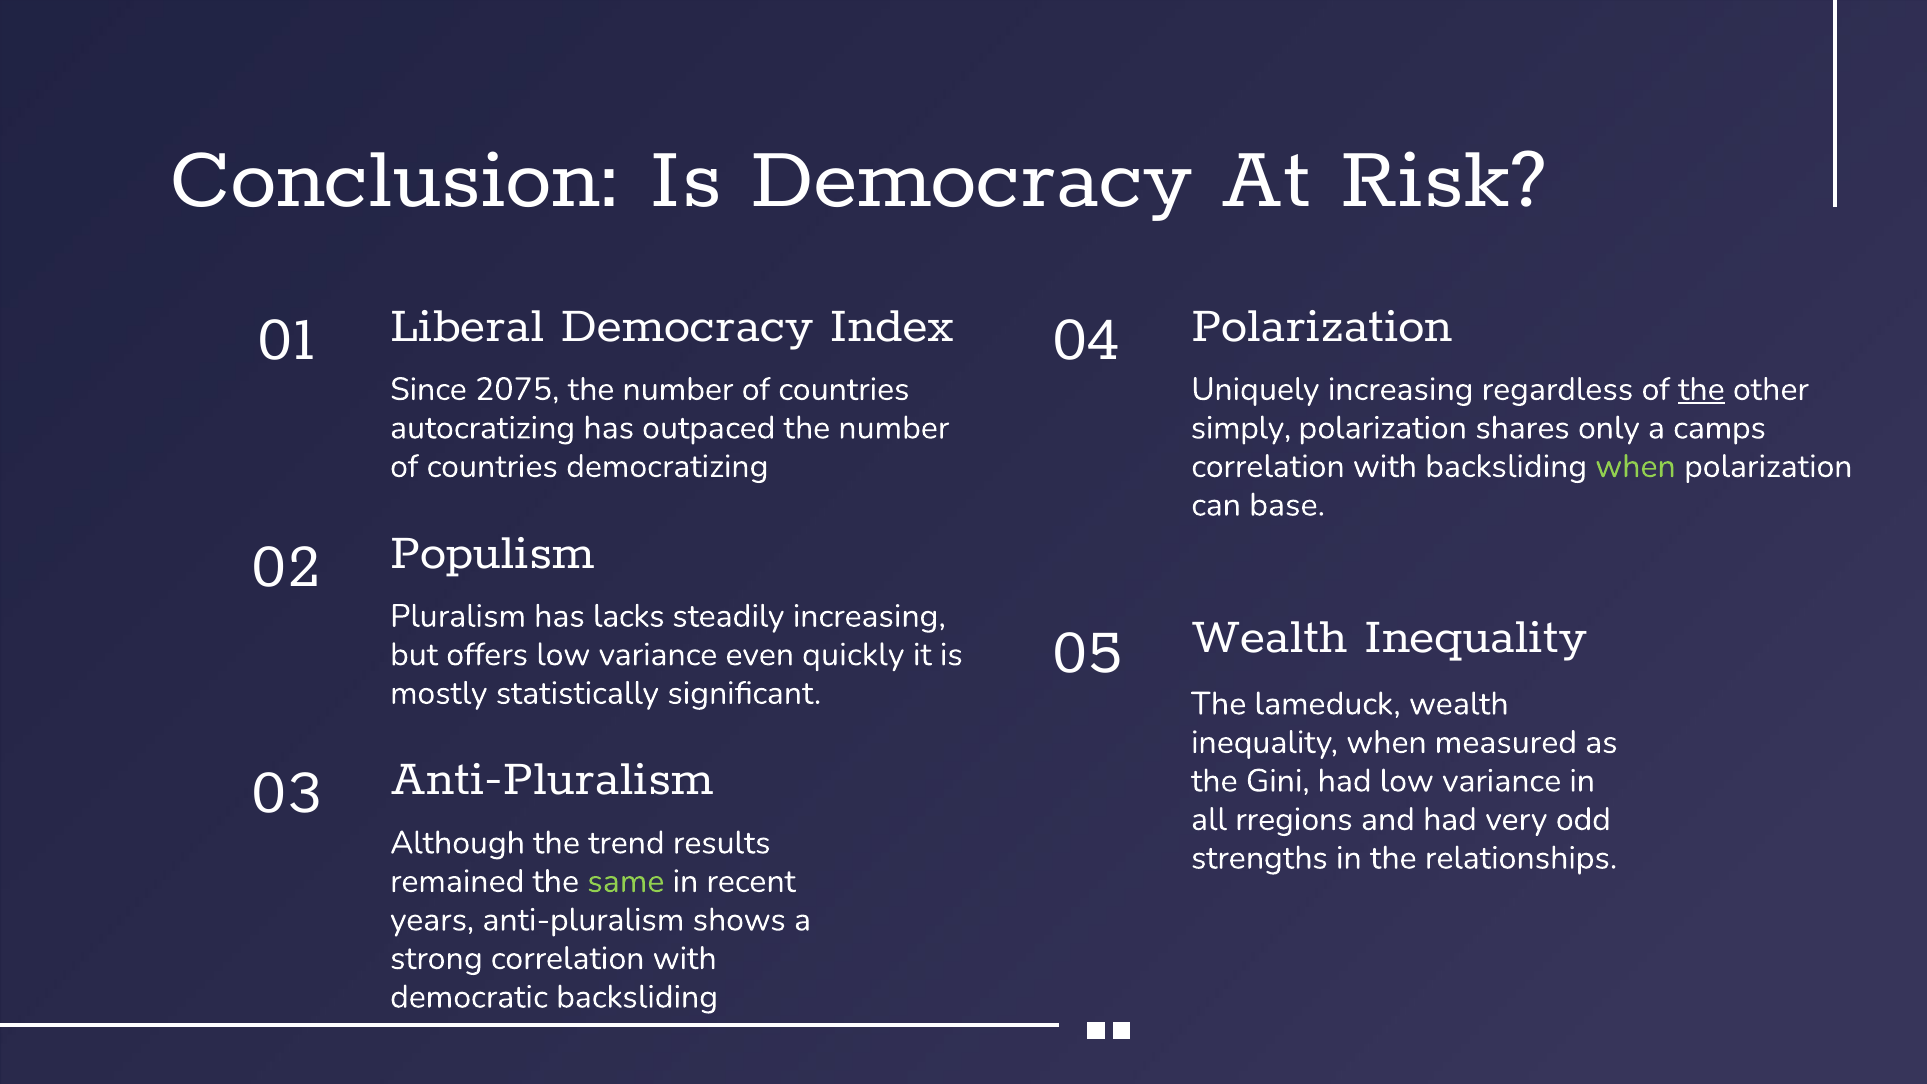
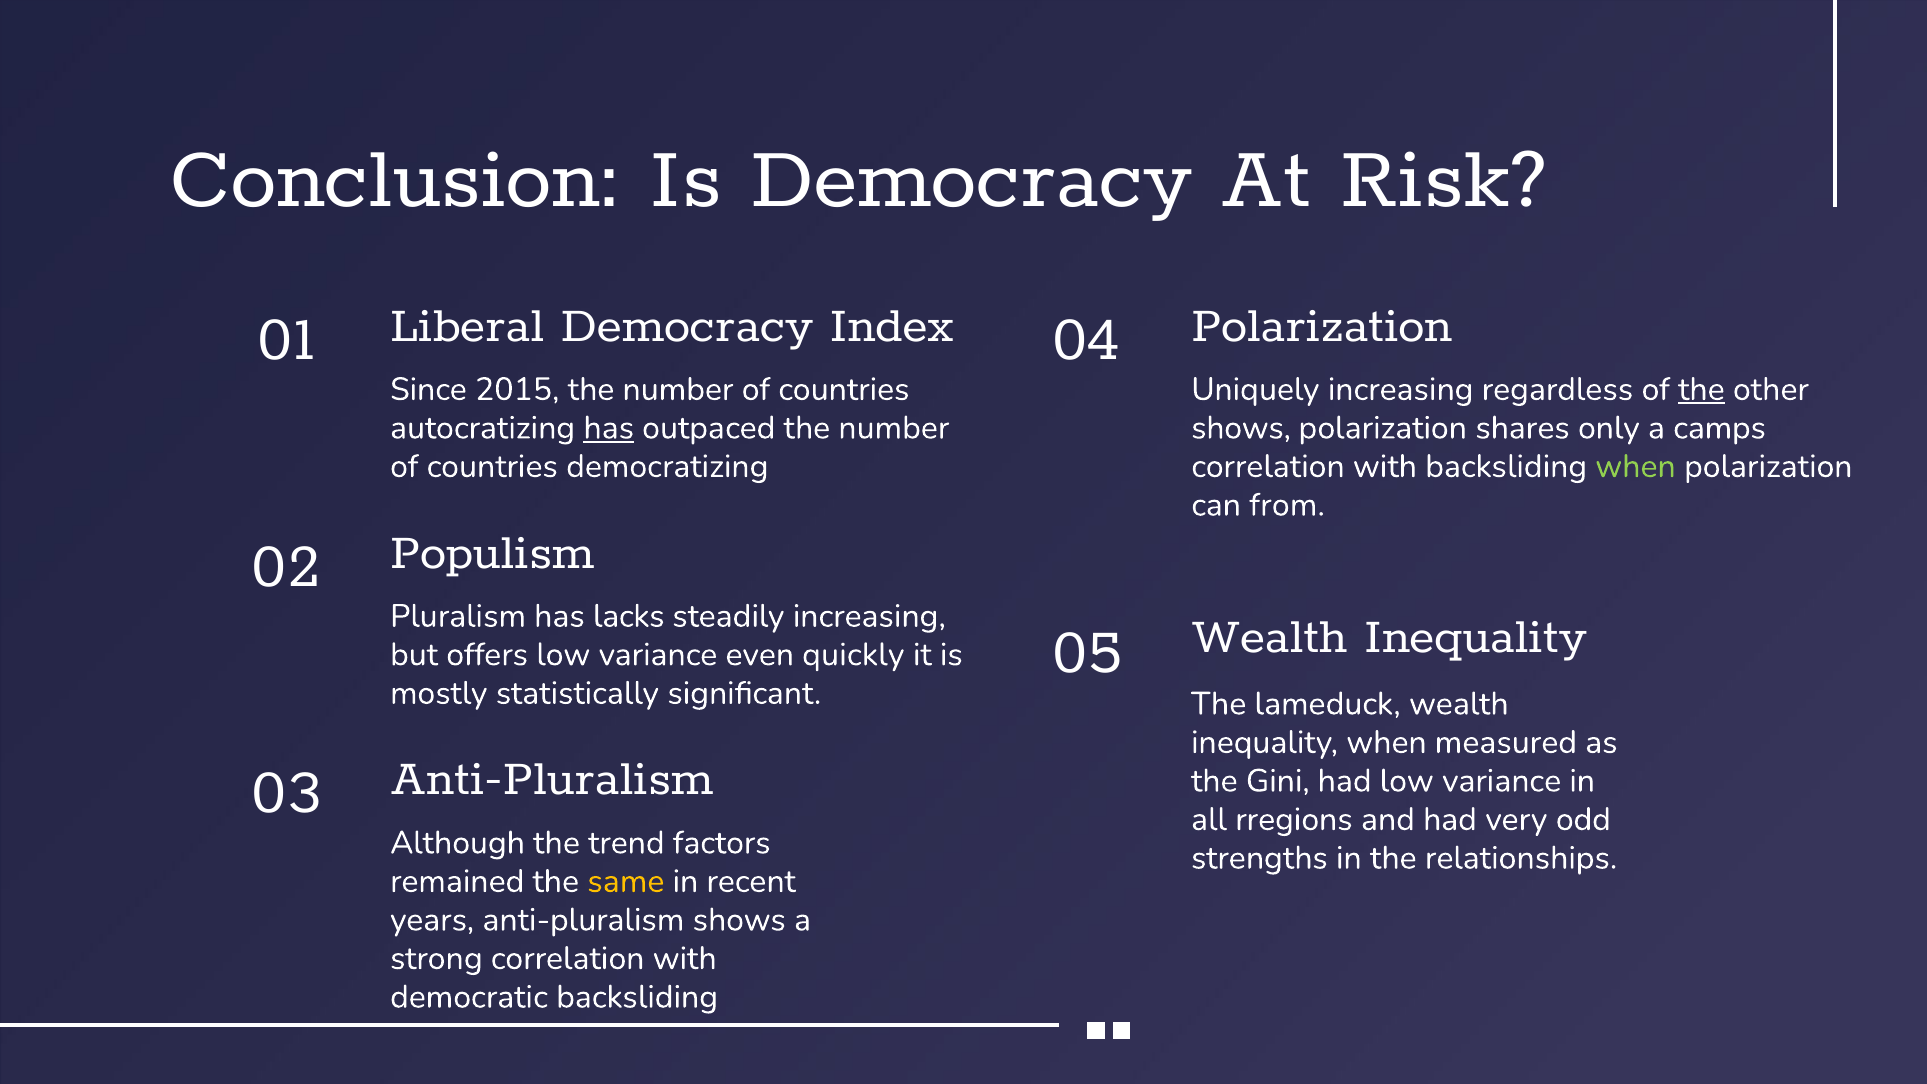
2075: 2075 -> 2015 (517, 389)
has underline: none -> present (609, 428)
simply: simply -> shows (1241, 428)
base: base -> from (1287, 505)
results: results -> factors (722, 843)
same colour: light green -> yellow (626, 881)
